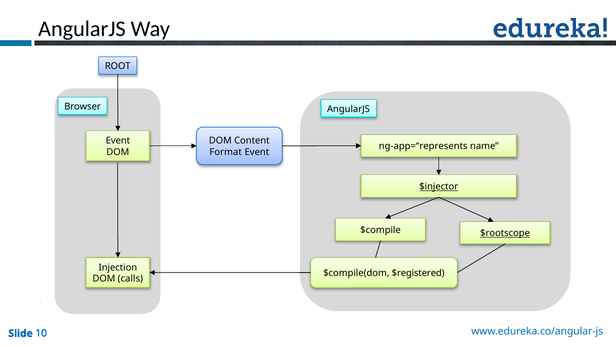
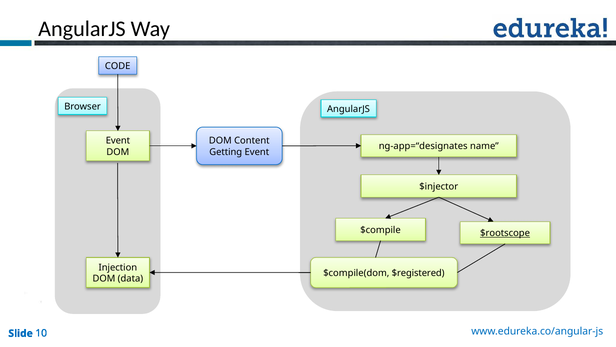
ROOT: ROOT -> CODE (118, 66)
ng-app=“represents: ng-app=“represents -> ng-app=“designates (423, 146)
Format: Format -> Getting (226, 152)
$injector underline: present -> none (439, 186)
calls: calls -> data (130, 278)
